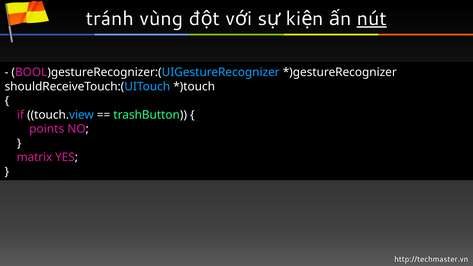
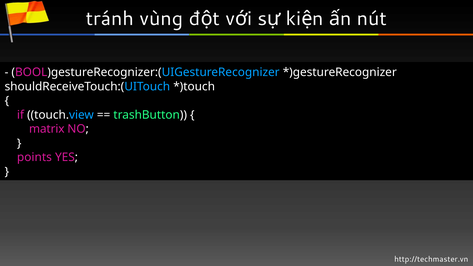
nút underline: present -> none (372, 19)
points: points -> matrix (47, 129)
matrix: matrix -> points (34, 157)
